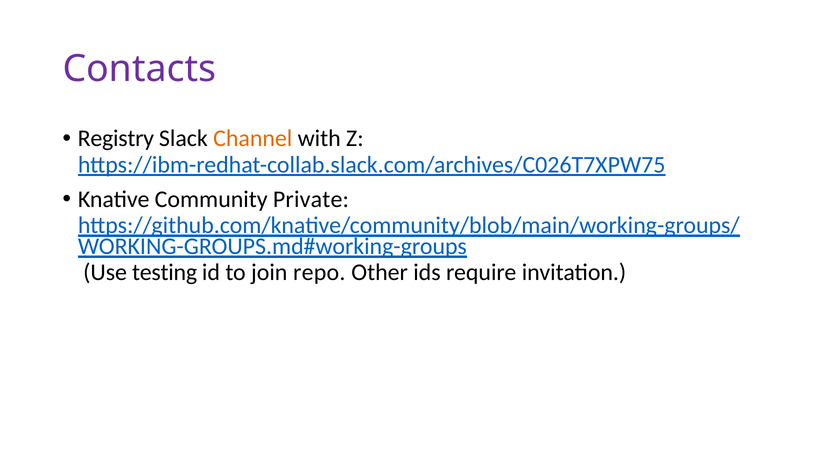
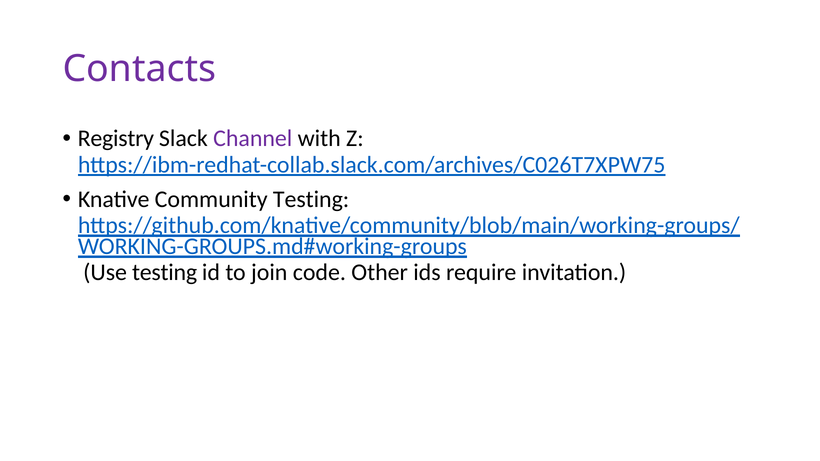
Channel colour: orange -> purple (253, 139)
Community Private: Private -> Testing (311, 199)
repo: repo -> code (319, 272)
